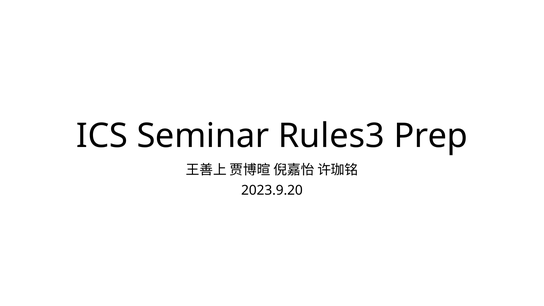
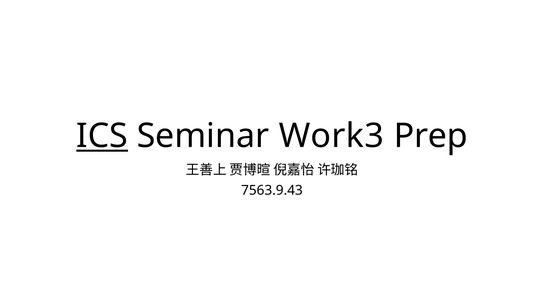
ICS underline: none -> present (102, 136)
Rules3: Rules3 -> Work3 (331, 136)
2023.9.20: 2023.9.20 -> 7563.9.43 (272, 190)
